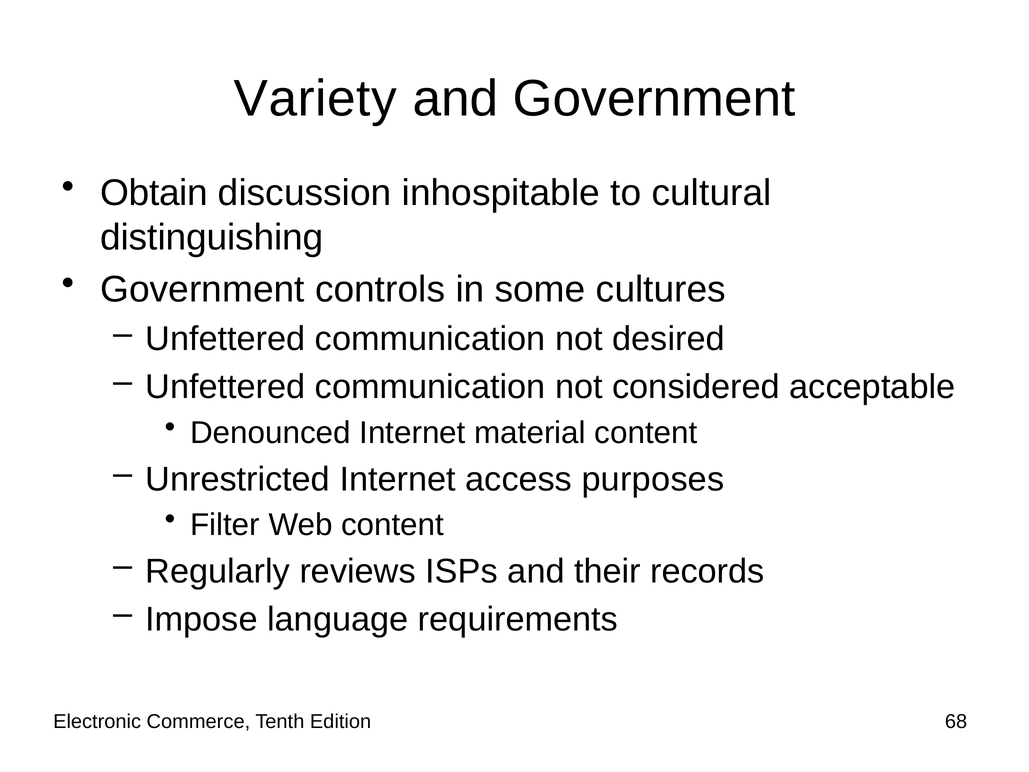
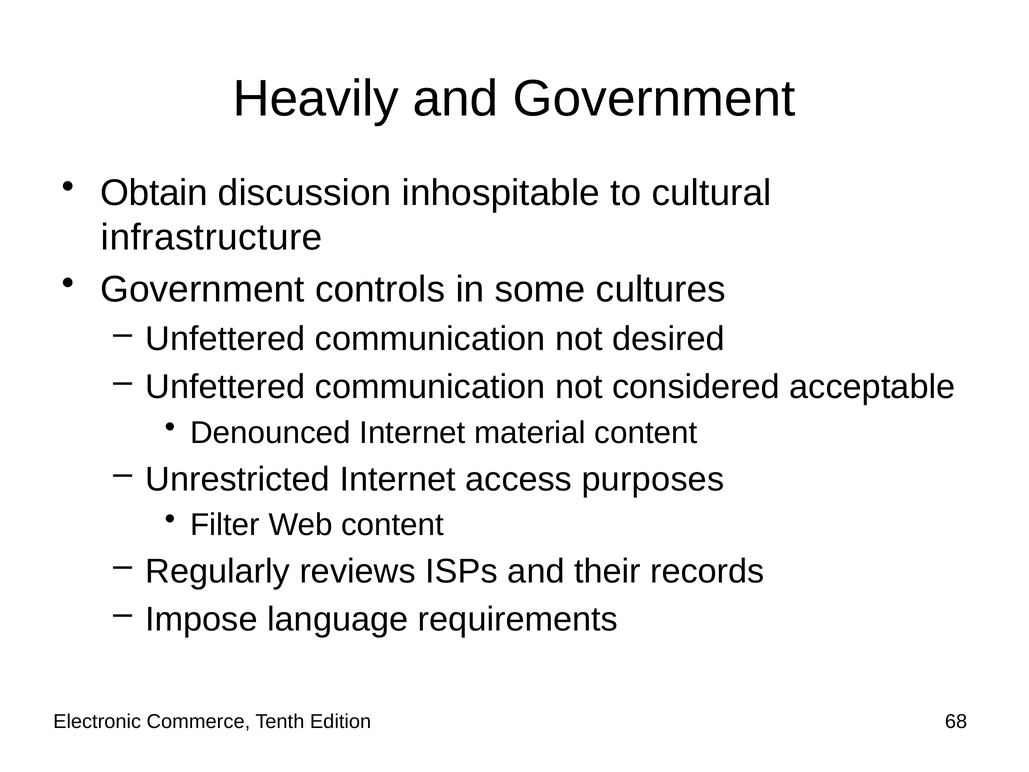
Variety: Variety -> Heavily (316, 99)
distinguishing: distinguishing -> infrastructure (212, 238)
